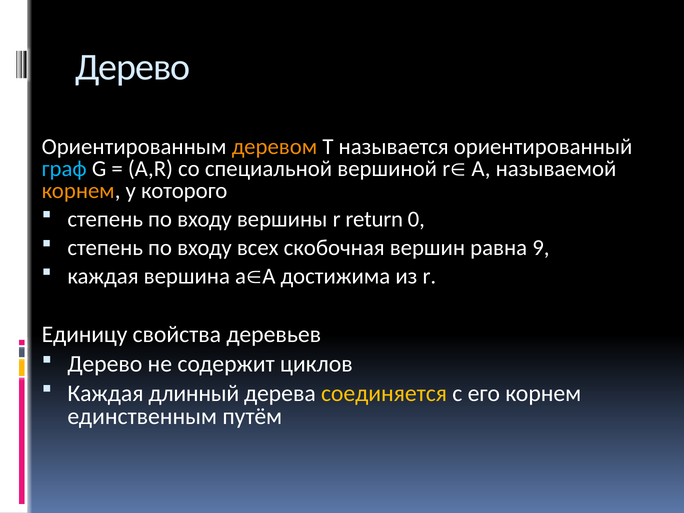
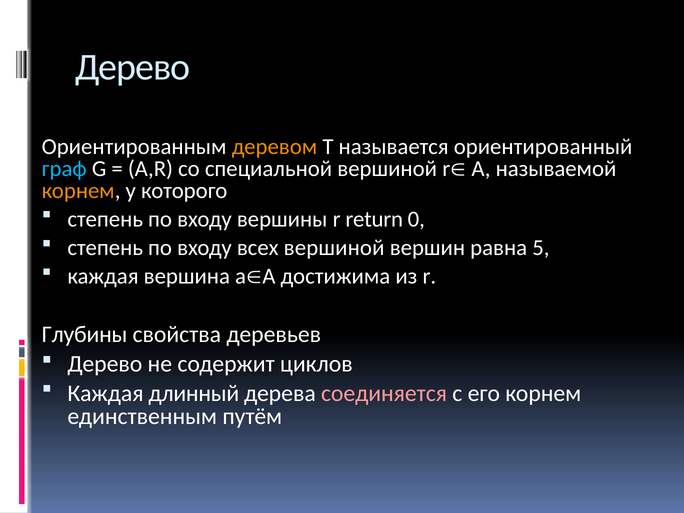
всех скобочная: скобочная -> вершиной (334, 248)
9: 9 -> 5 (541, 248)
Единицу: Единицу -> Глубины (85, 335)
соединяется colour: yellow -> pink (384, 393)
